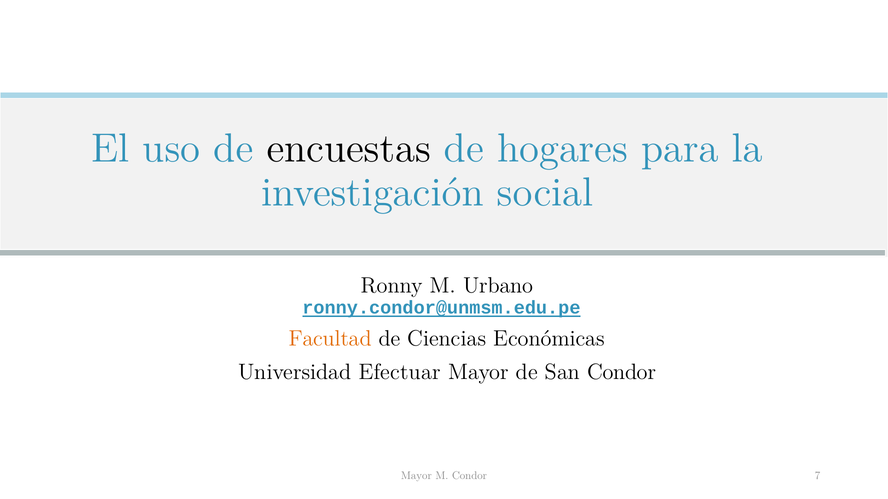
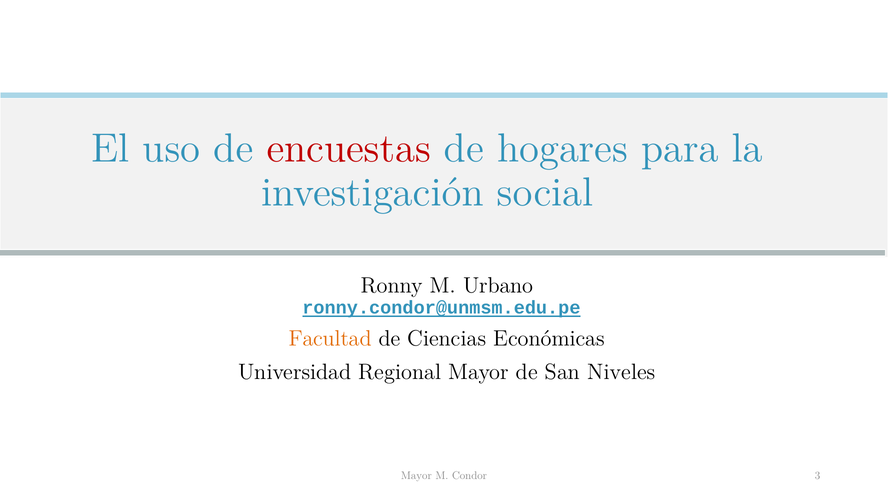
encuestas colour: black -> red (349, 148)
Efectuar: Efectuar -> Regional (400, 372)
San Condor: Condor -> Niveles (621, 372)
7: 7 -> 3 (818, 476)
